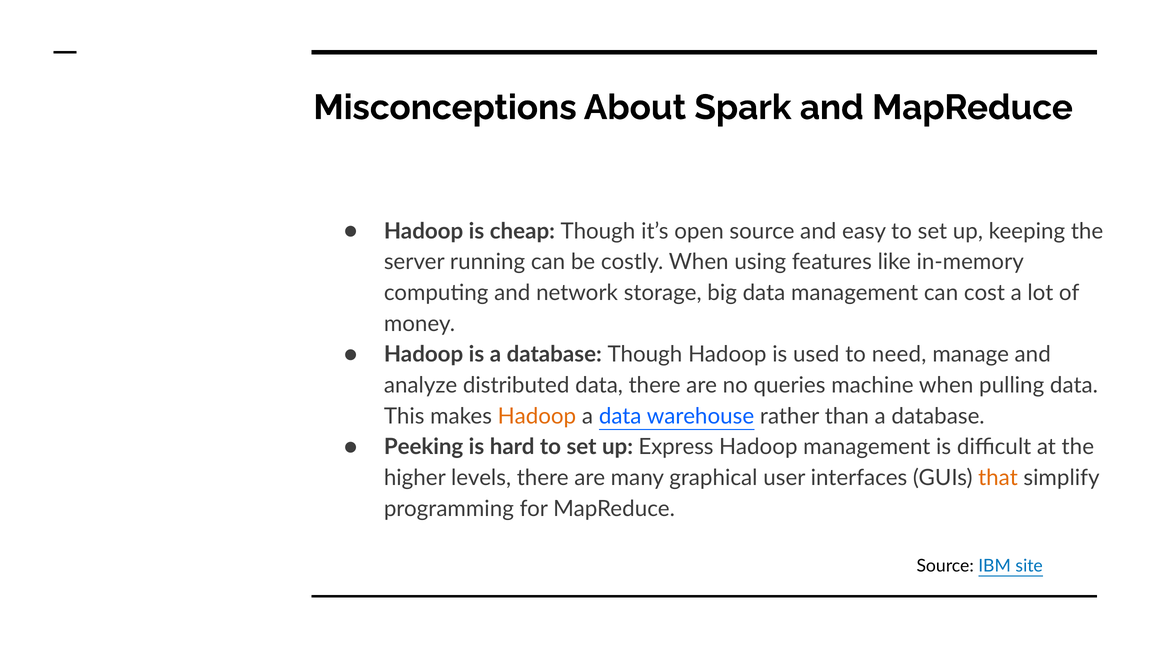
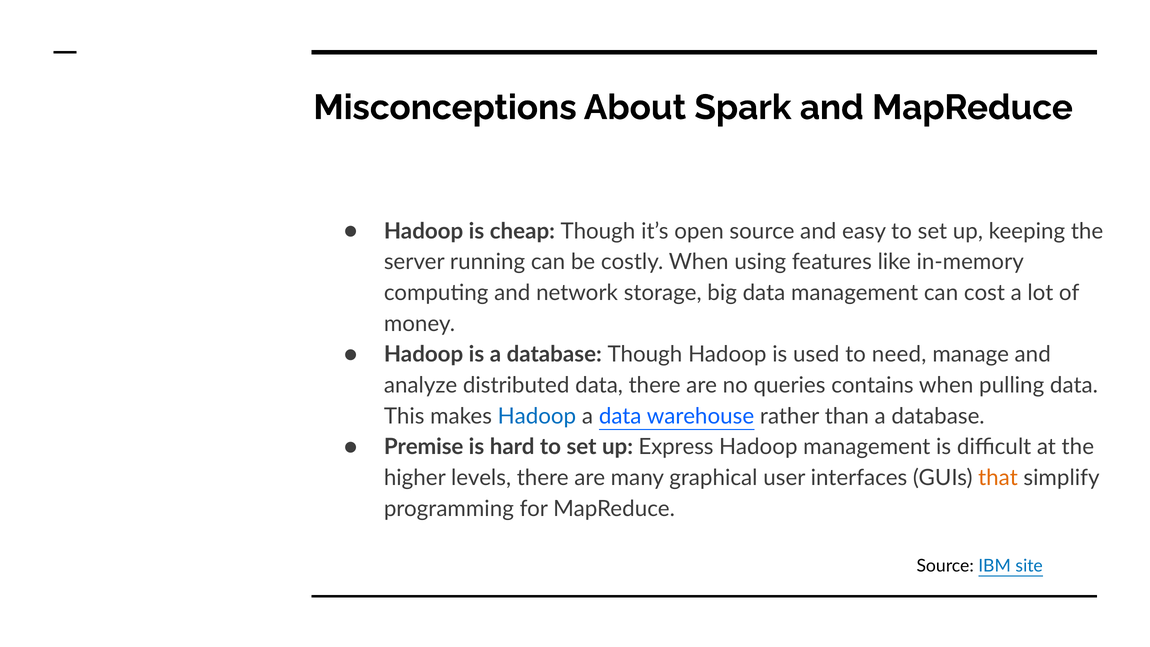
machine: machine -> contains (872, 385)
Hadoop colour: orange -> blue (537, 416)
Peeking: Peeking -> Premise (424, 447)
